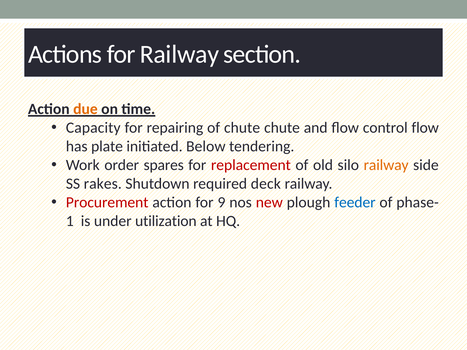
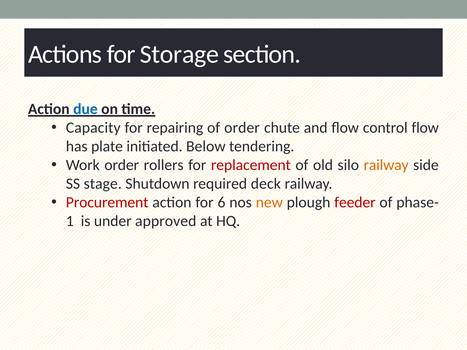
for Railway: Railway -> Storage (179, 54)
due colour: orange -> blue (85, 109)
of chute: chute -> order (242, 128)
spares: spares -> rollers (164, 165)
rakes: rakes -> stage (103, 184)
9: 9 -> 6 (221, 203)
new colour: red -> orange (269, 203)
feeder colour: blue -> red (355, 203)
utilization: utilization -> approved (166, 221)
